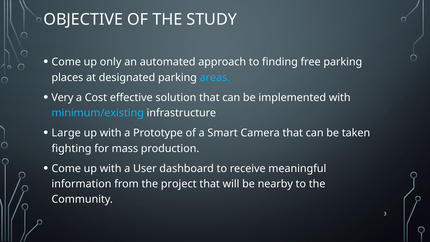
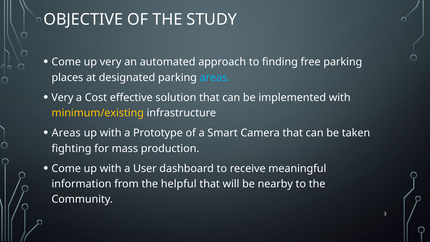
up only: only -> very (111, 62)
minimum/existing colour: light blue -> yellow (98, 113)
Large: Large -> Areas (66, 133)
project: project -> helpful (179, 184)
